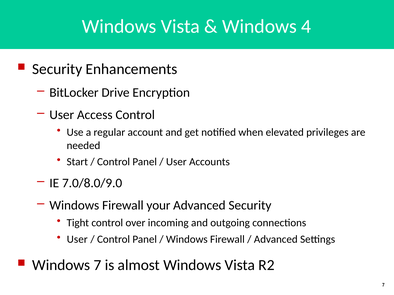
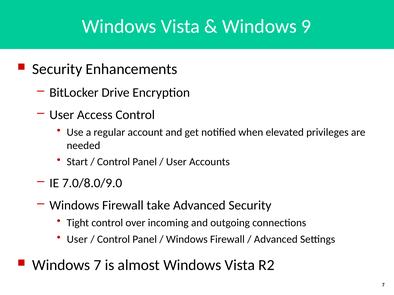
4: 4 -> 9 (306, 27)
your: your -> take (158, 206)
